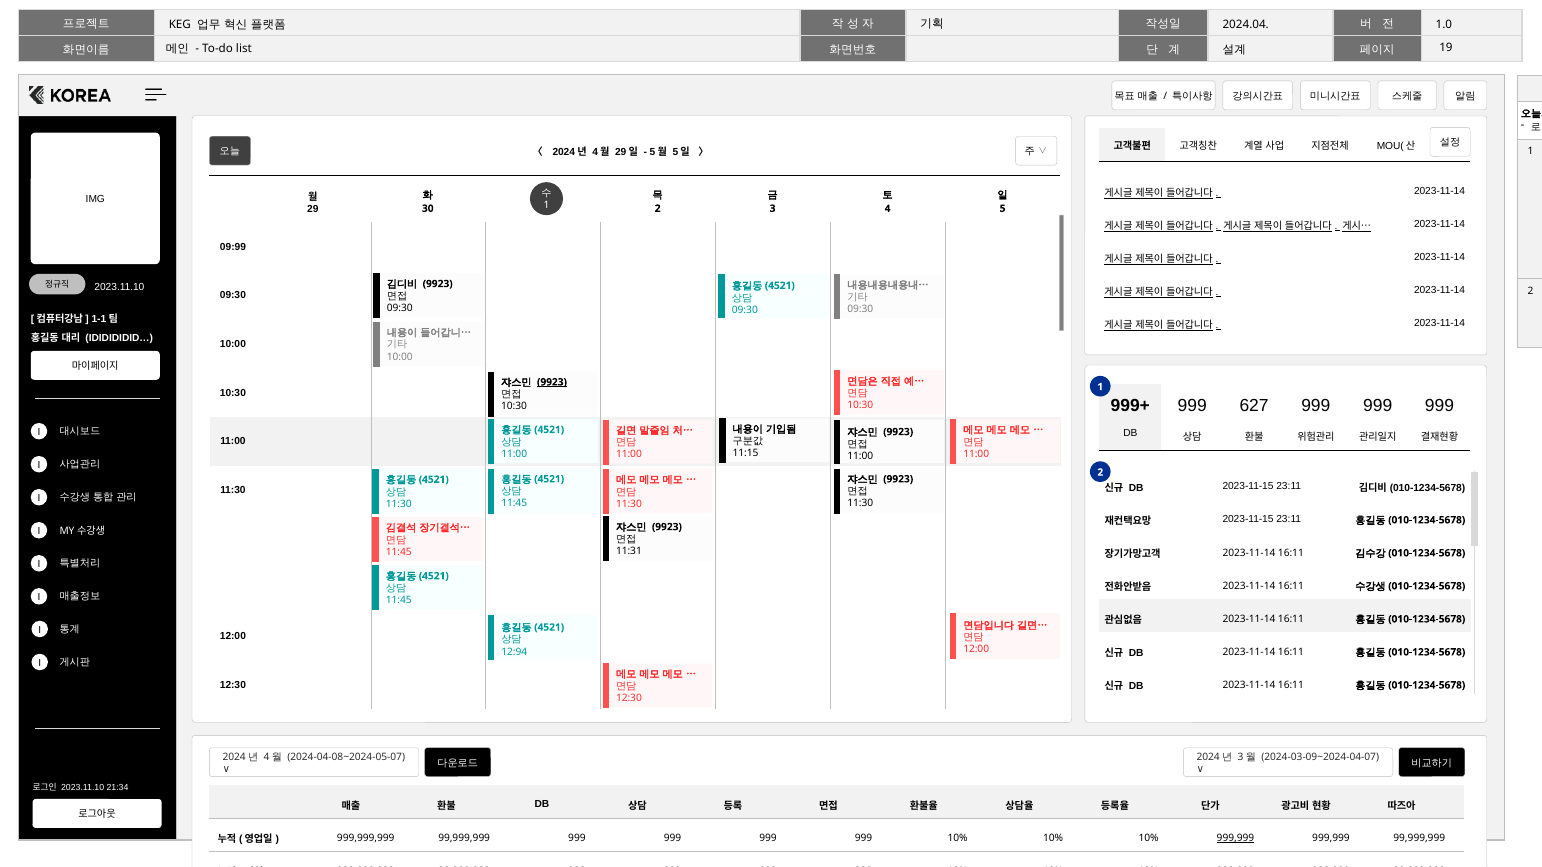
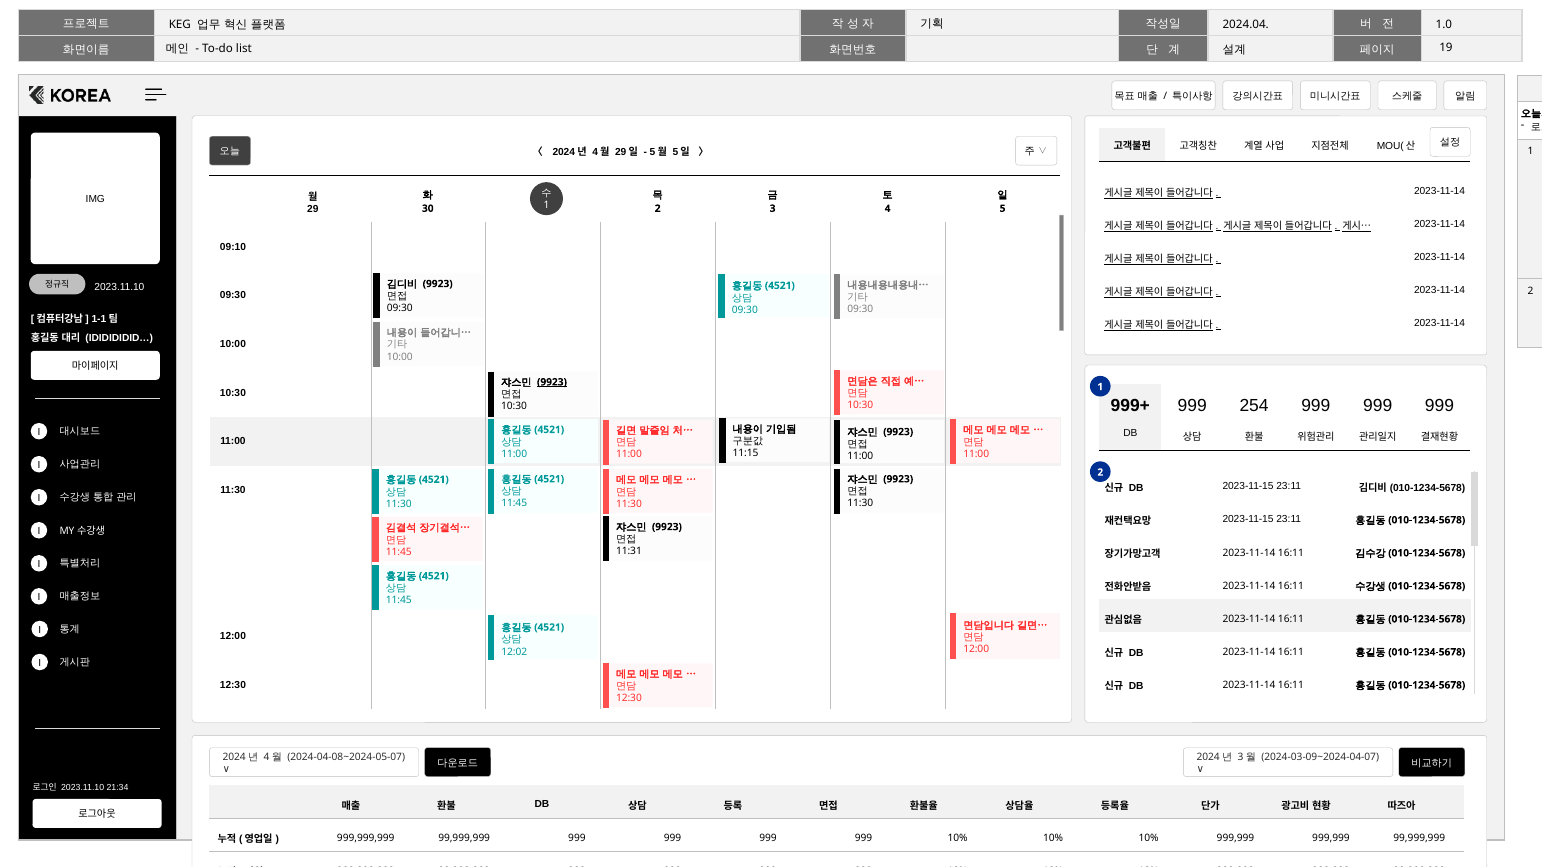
09:99: 09:99 -> 09:10 (233, 247)
627: 627 -> 254 (1254, 406)
12:94: 12:94 -> 12:02 (514, 652)
999,999 underline: present -> none (1235, 839)
